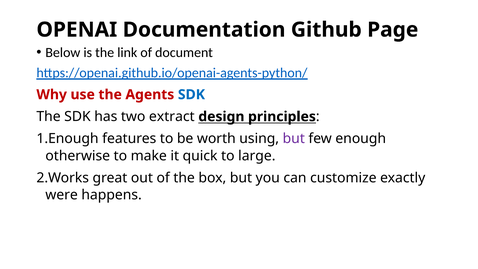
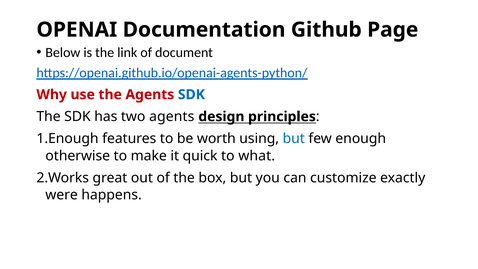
two extract: extract -> agents (172, 117)
but colour: purple -> blue (294, 139)
large: large -> what (257, 156)
